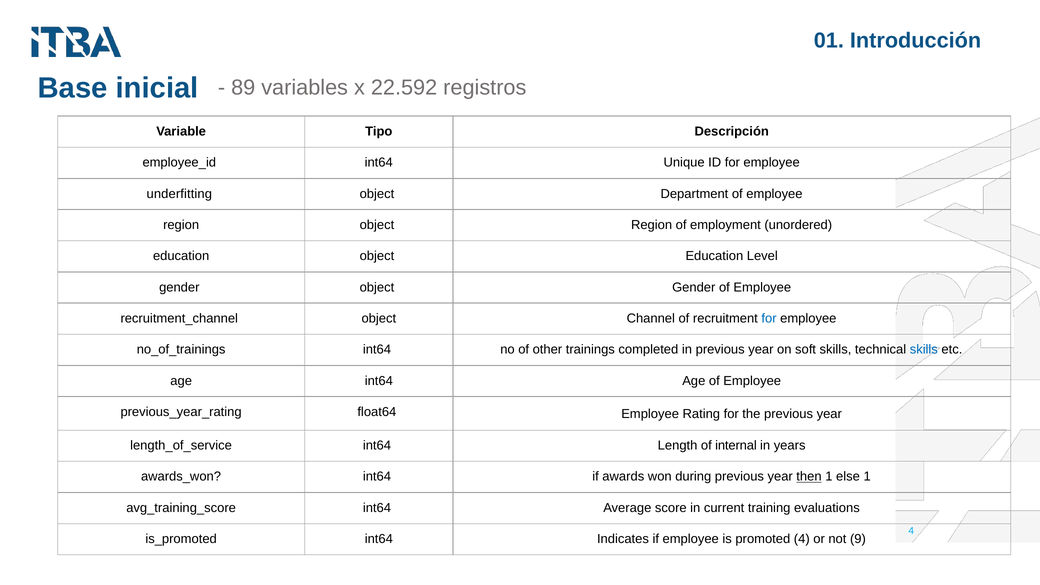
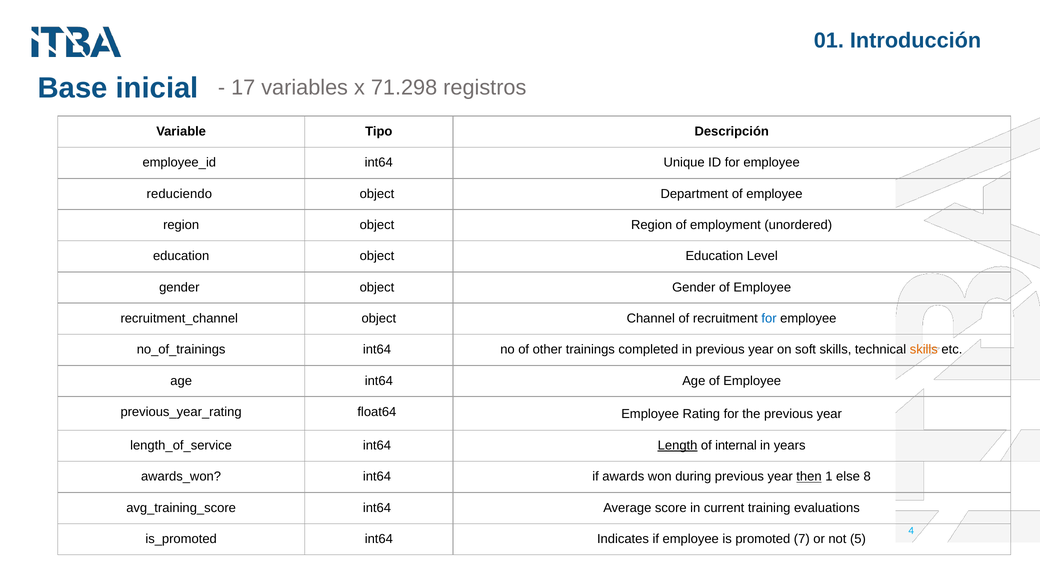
89: 89 -> 17 (243, 88)
22.592: 22.592 -> 71.298 (404, 88)
underfitting: underfitting -> reduciendo (179, 194)
skills colour: blue -> orange (924, 350)
Length underline: none -> present (678, 445)
else 1: 1 -> 8 (867, 477)
promoted 4: 4 -> 7 (802, 539)
9: 9 -> 5 (858, 539)
